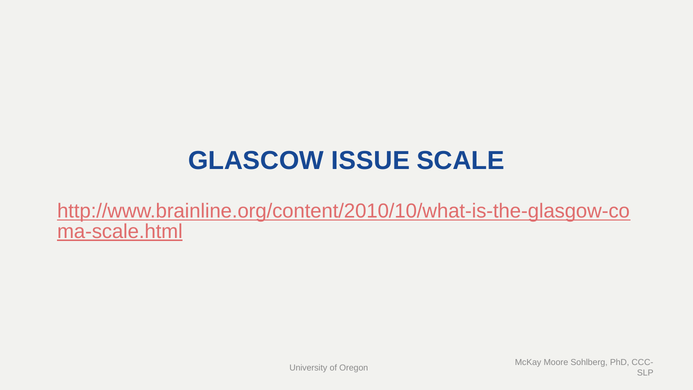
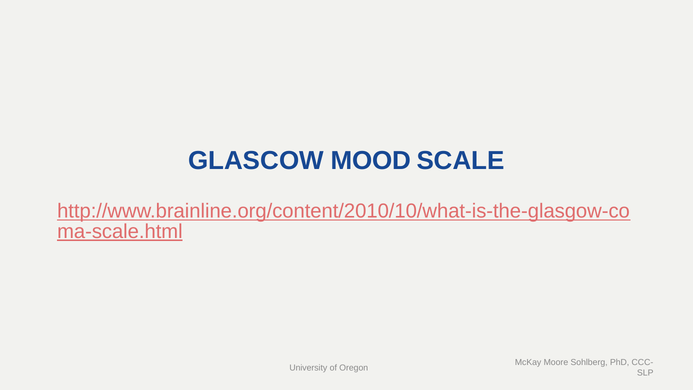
ISSUE: ISSUE -> MOOD (371, 161)
